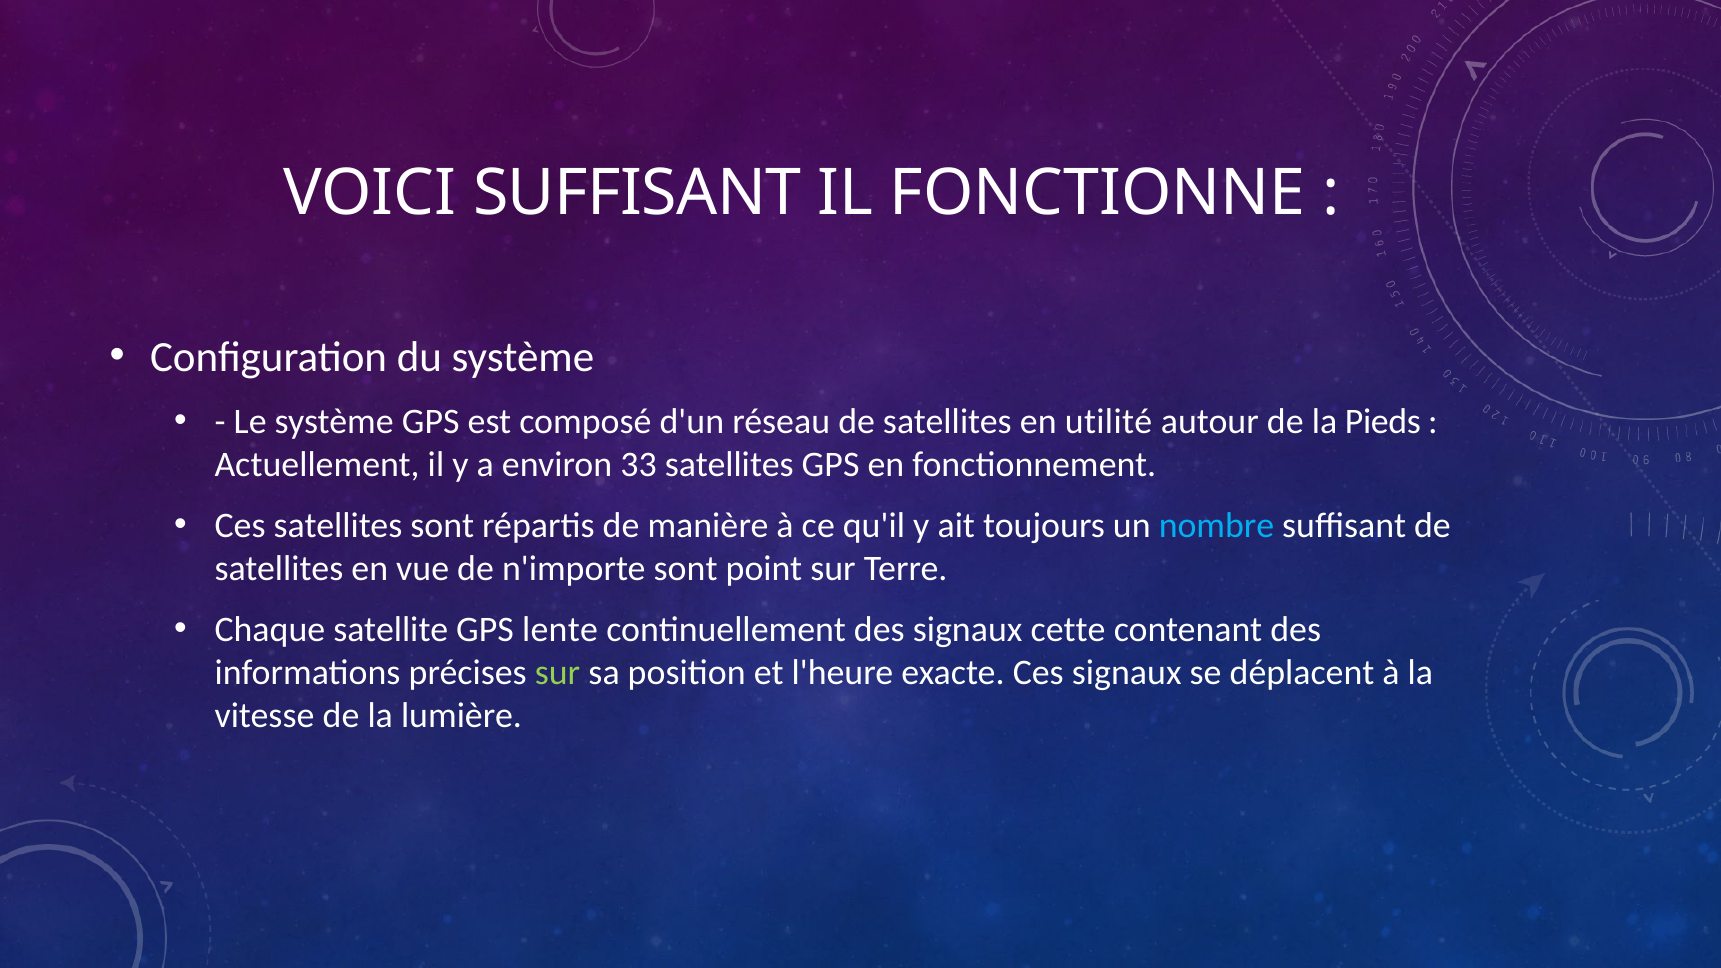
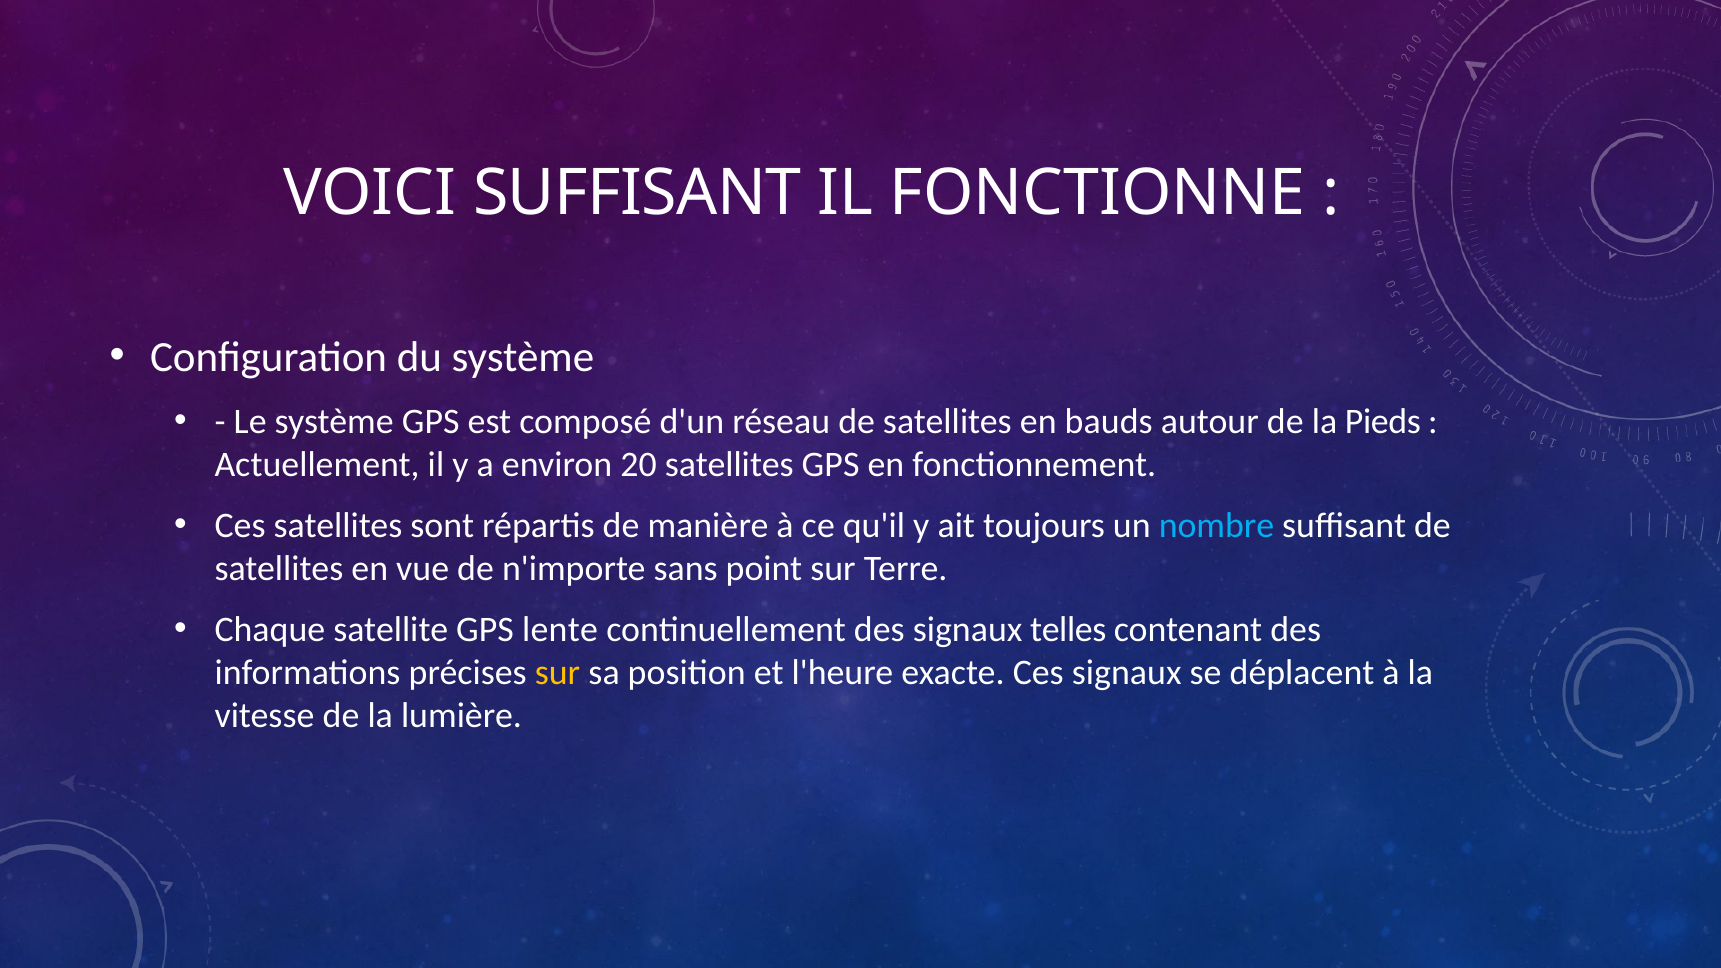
utilité: utilité -> bauds (1109, 422)
33: 33 -> 20 (639, 465)
n'importe sont: sont -> sans (686, 569)
cette: cette -> telles (1068, 630)
sur colour: light green -> yellow (558, 673)
